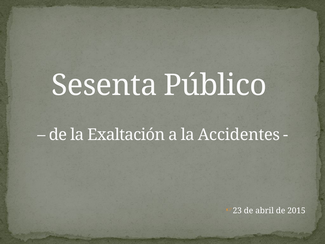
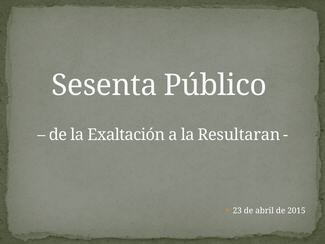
Accidentes: Accidentes -> Resultaran (239, 135)
